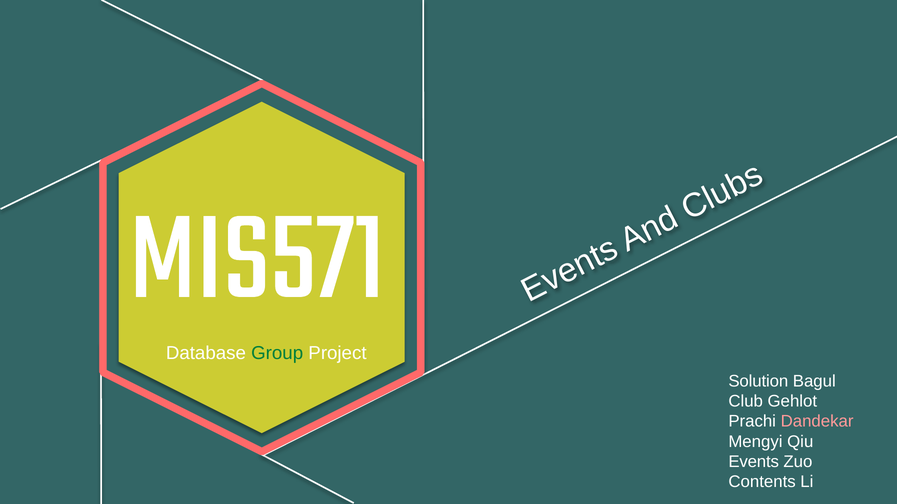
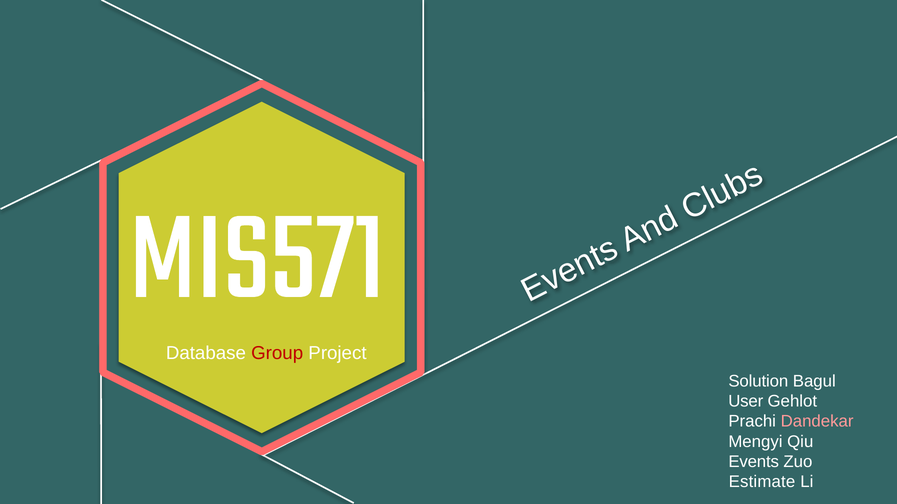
Group colour: green -> red (277, 353)
Club: Club -> User (746, 402)
Contents: Contents -> Estimate (762, 482)
